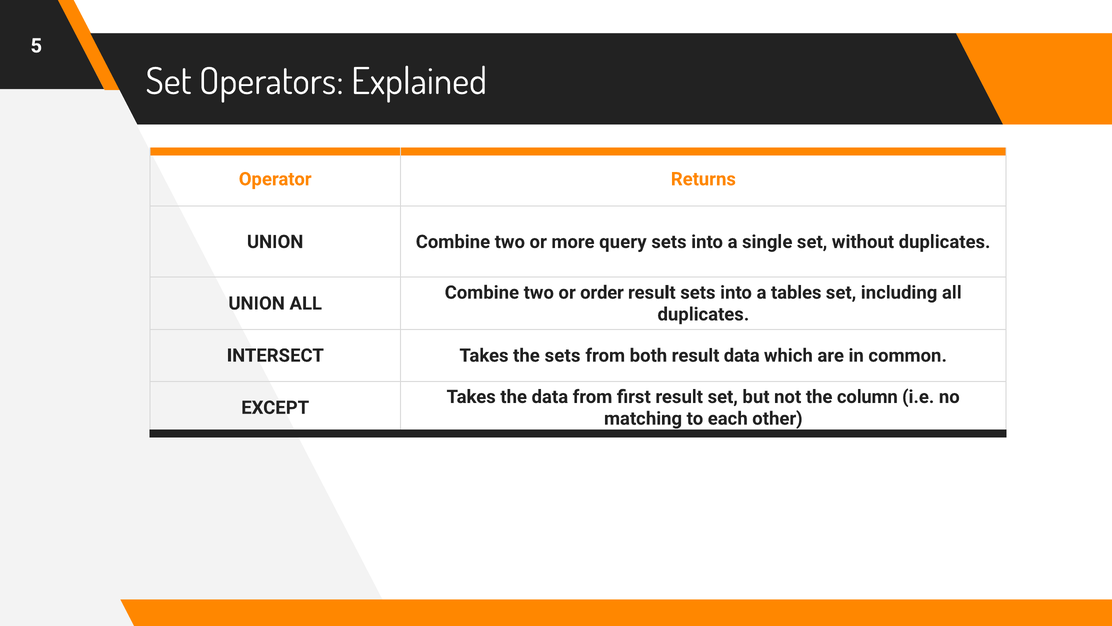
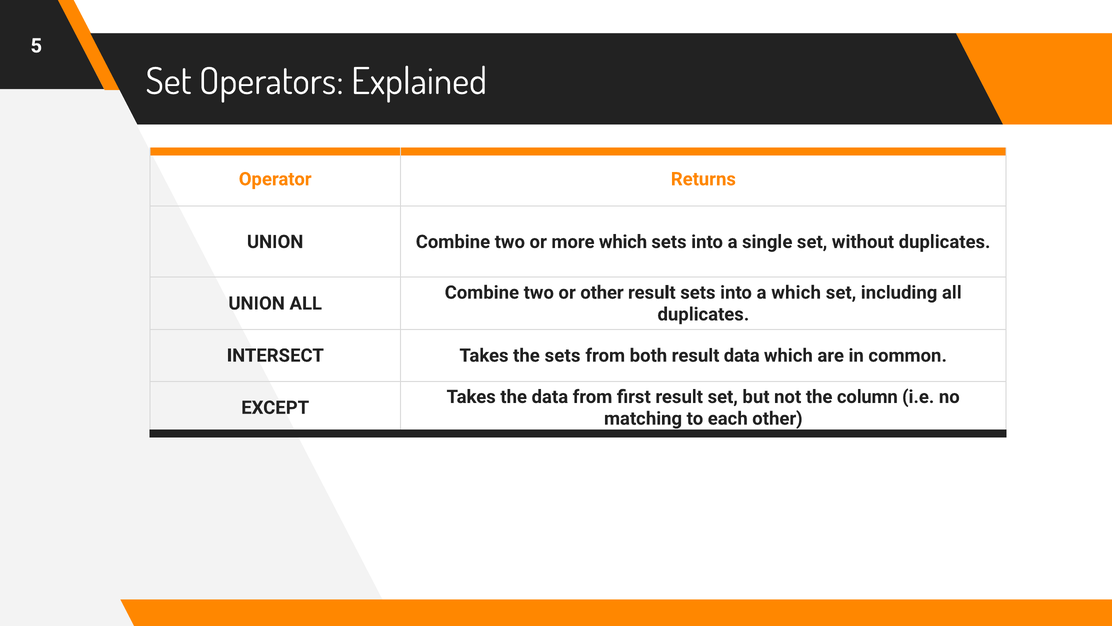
more query: query -> which (623, 242)
or order: order -> other (602, 292)
a tables: tables -> which (796, 292)
